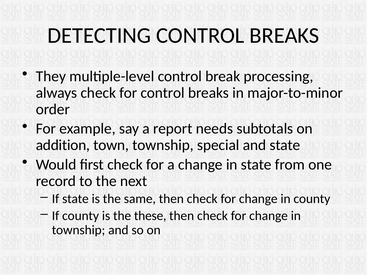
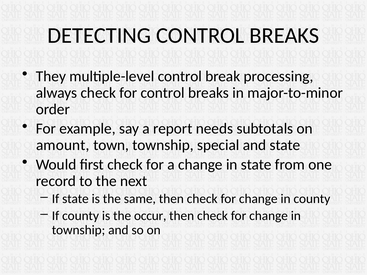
addition: addition -> amount (63, 145)
these: these -> occur (150, 216)
